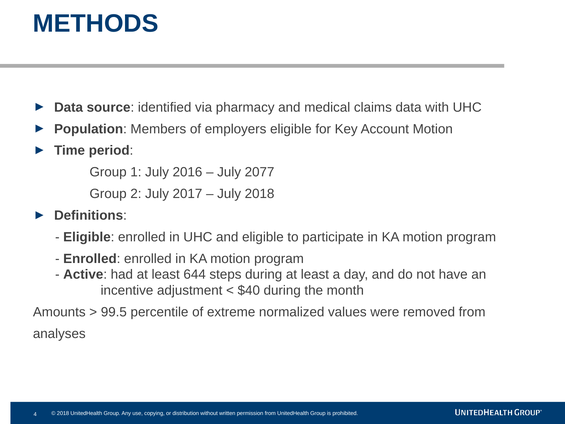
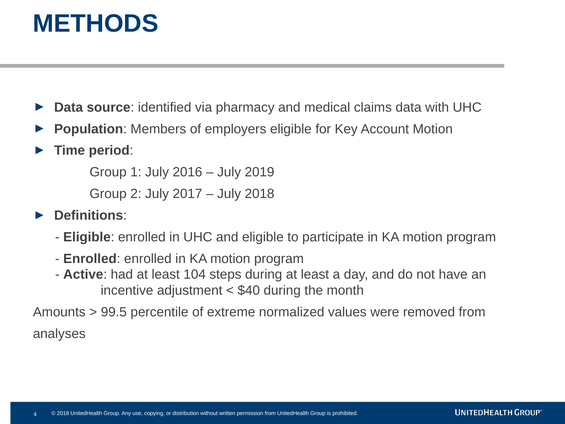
2077: 2077 -> 2019 (260, 172)
644: 644 -> 104 (195, 274)
